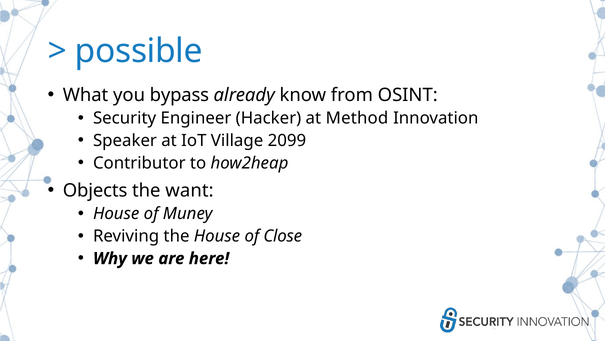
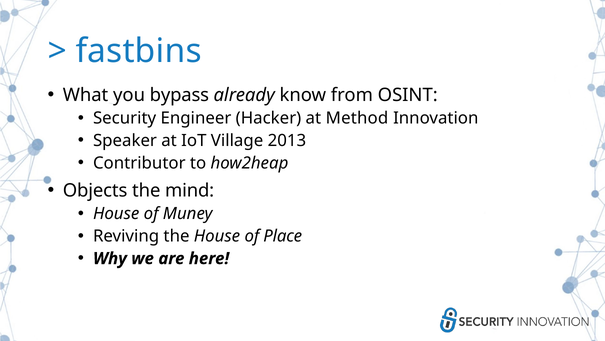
possible: possible -> fastbins (139, 51)
2099: 2099 -> 2013 (287, 140)
want: want -> mind (190, 190)
Close: Close -> Place (283, 236)
